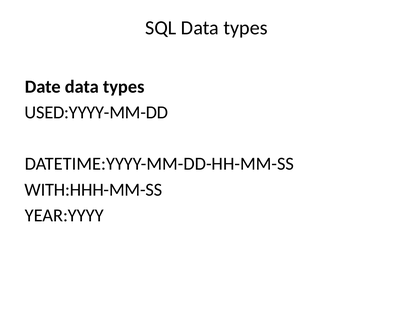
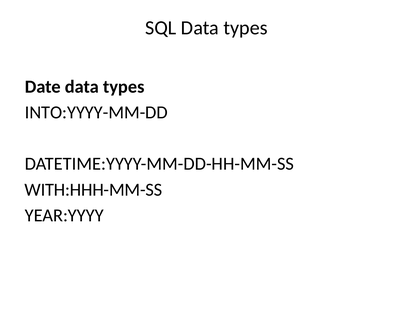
USED:YYYY-MM-DD: USED:YYYY-MM-DD -> INTO:YYYY-MM-DD (96, 112)
